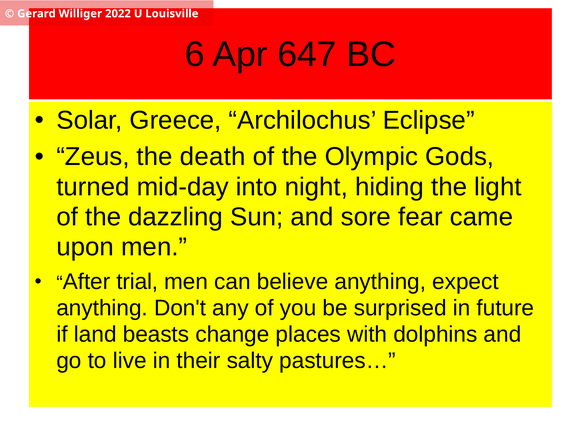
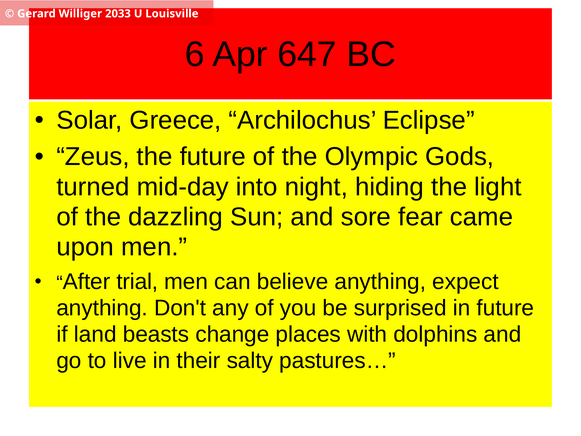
2022: 2022 -> 2033 (118, 14)
the death: death -> future (213, 157)
